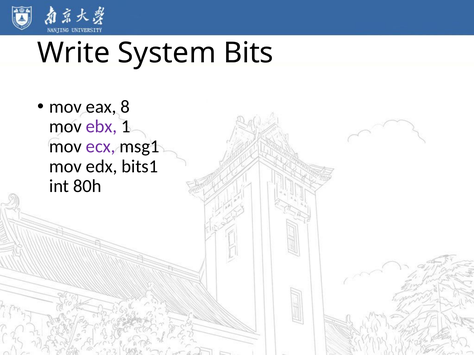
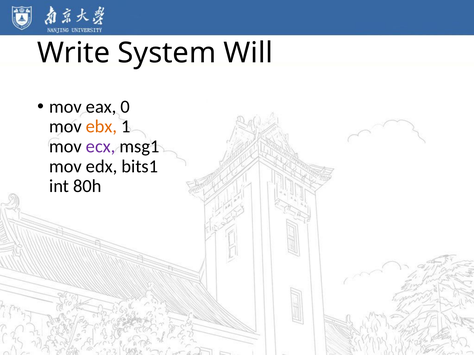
Bits: Bits -> Will (248, 53)
8: 8 -> 0 (125, 107)
ebx colour: purple -> orange (101, 127)
